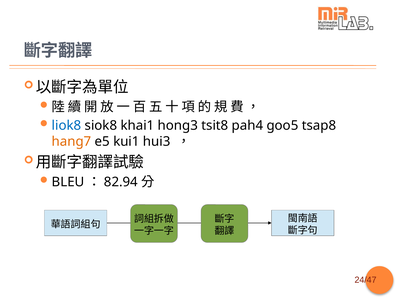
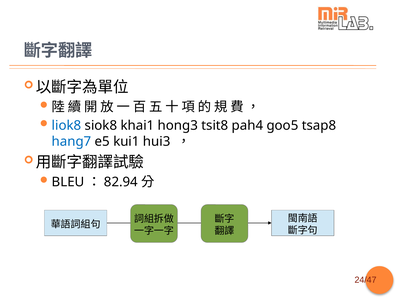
hang7 colour: orange -> blue (72, 141)
